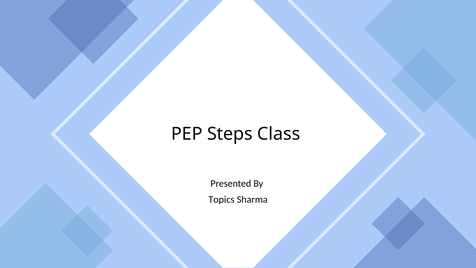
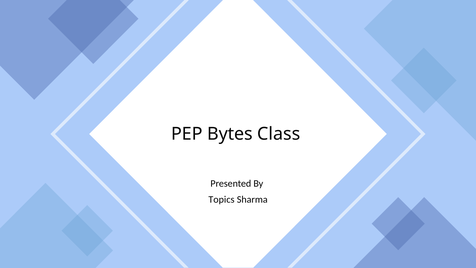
Steps: Steps -> Bytes (230, 134)
